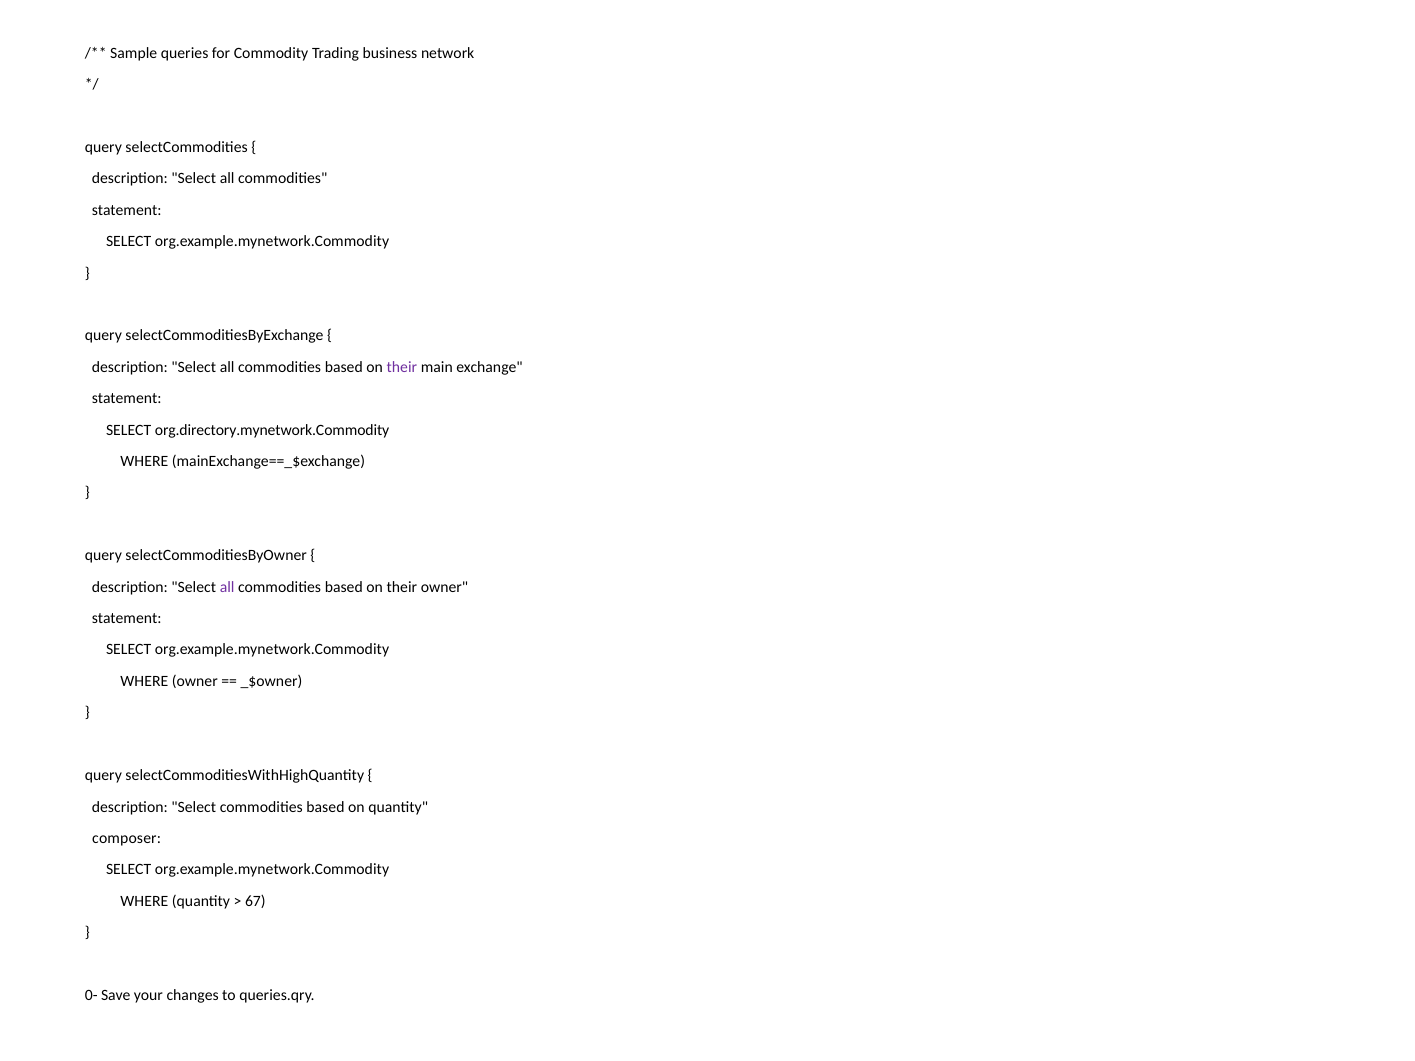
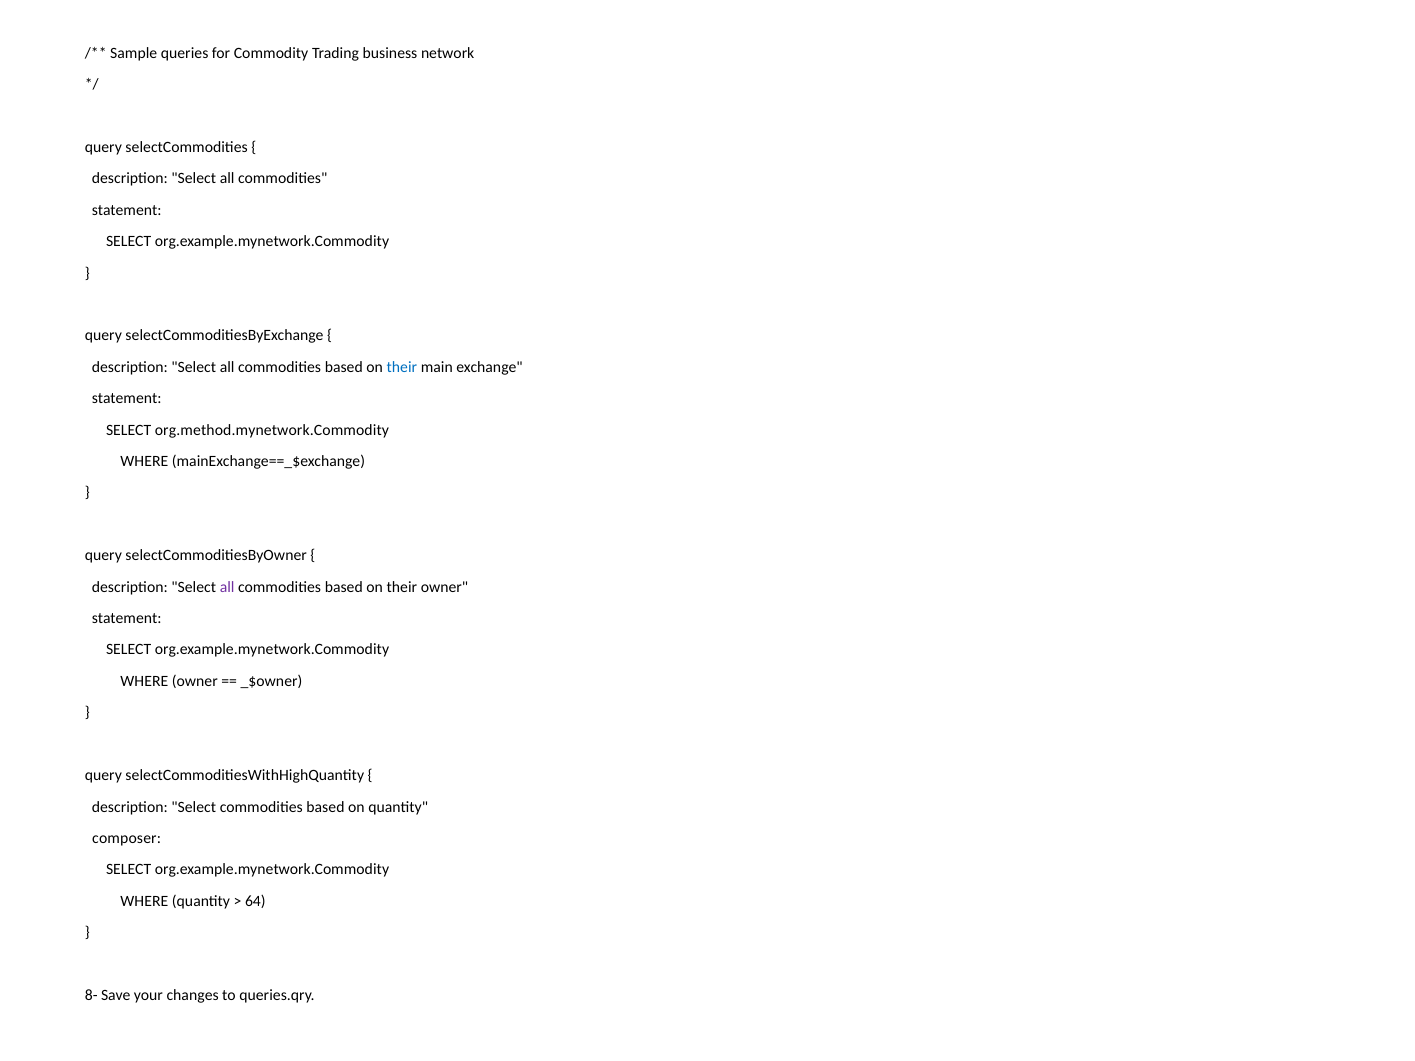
their colour: purple -> blue (402, 367)
org.directory.mynetwork.Commodity: org.directory.mynetwork.Commodity -> org.method.mynetwork.Commodity (272, 430)
67: 67 -> 64 (255, 901)
0-: 0- -> 8- (91, 996)
